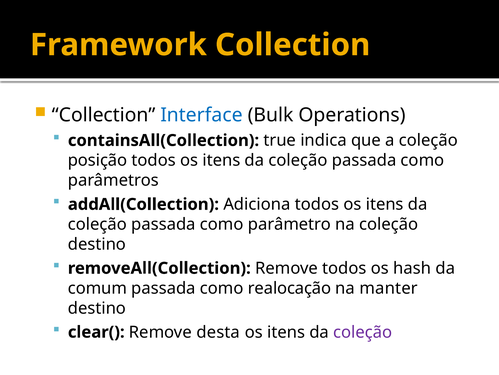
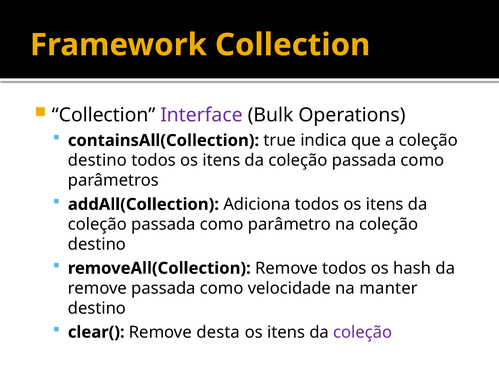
Interface colour: blue -> purple (202, 115)
posição: posição -> destino (97, 160)
comum: comum -> remove (97, 288)
realocação: realocação -> velocidade (289, 288)
